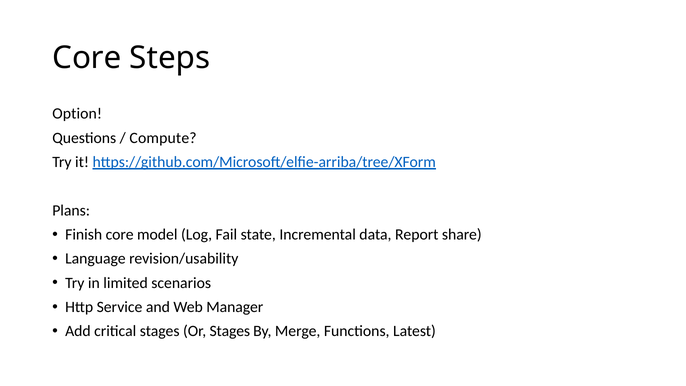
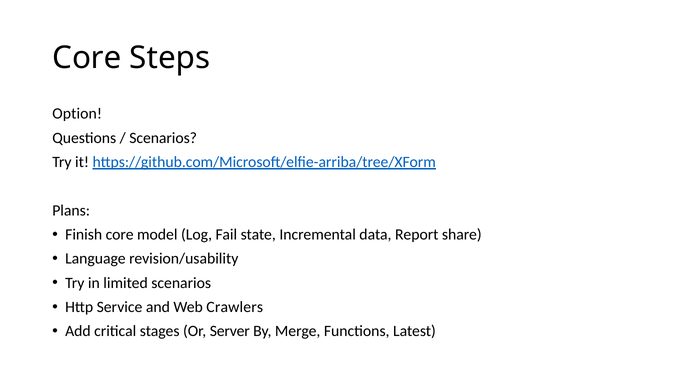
Compute: Compute -> Scenarios (163, 138)
Manager: Manager -> Crawlers (235, 307)
Or Stages: Stages -> Server (230, 331)
